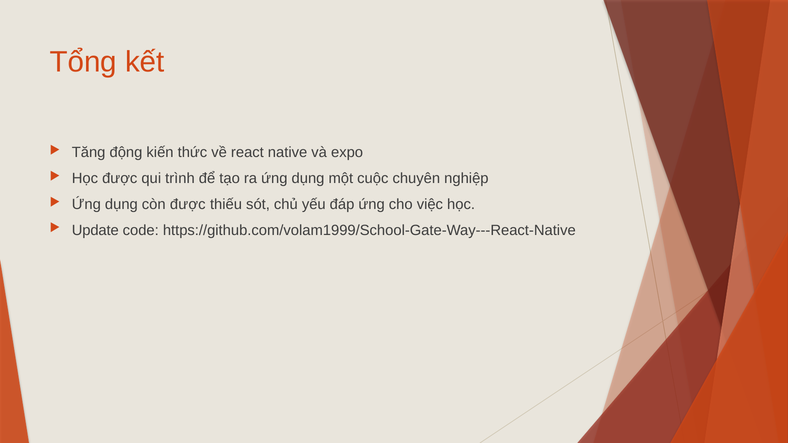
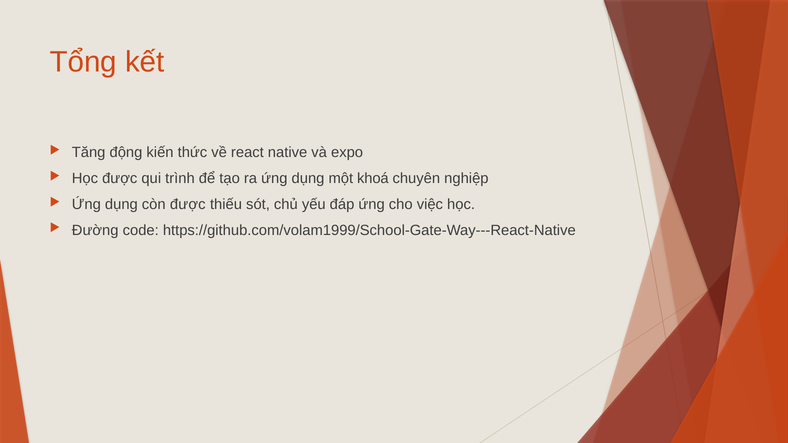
cuộc: cuộc -> khoá (373, 178)
Update: Update -> Đường (95, 230)
